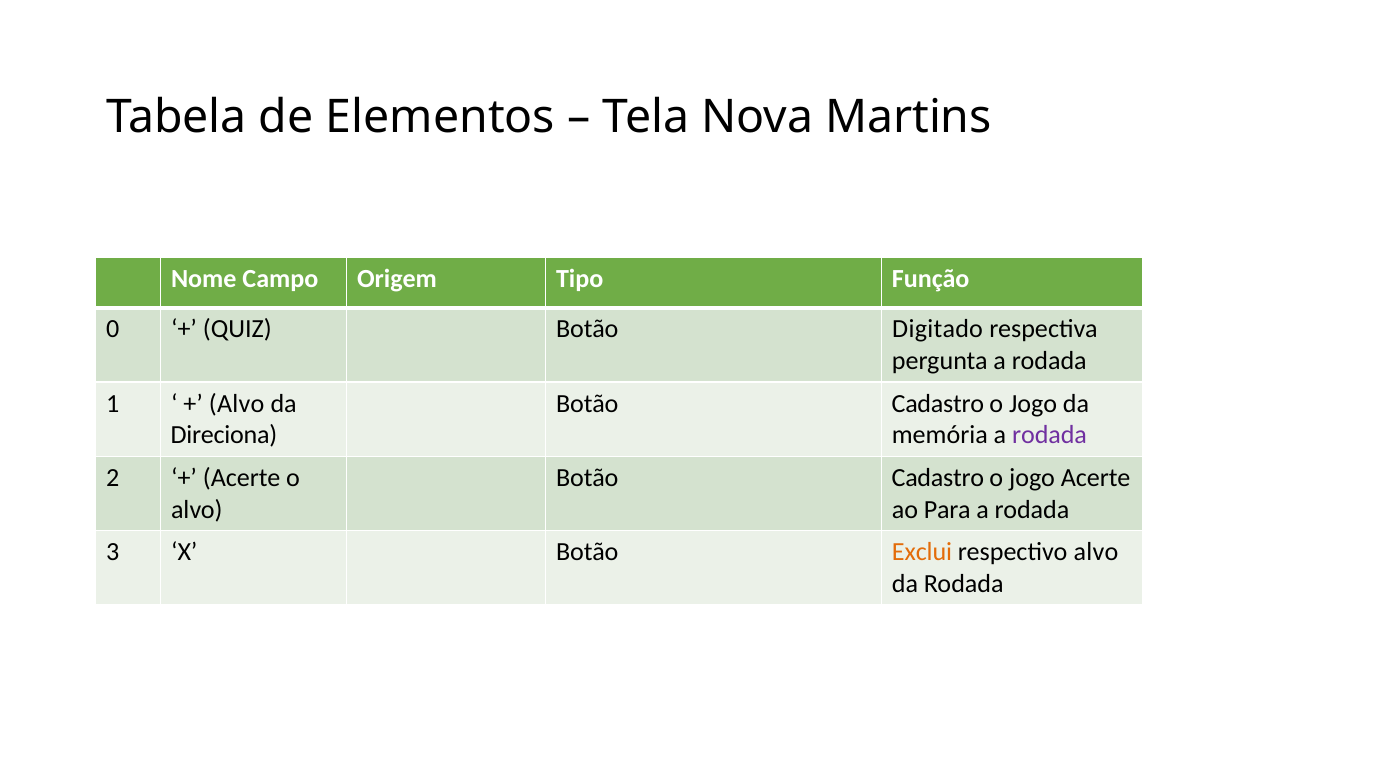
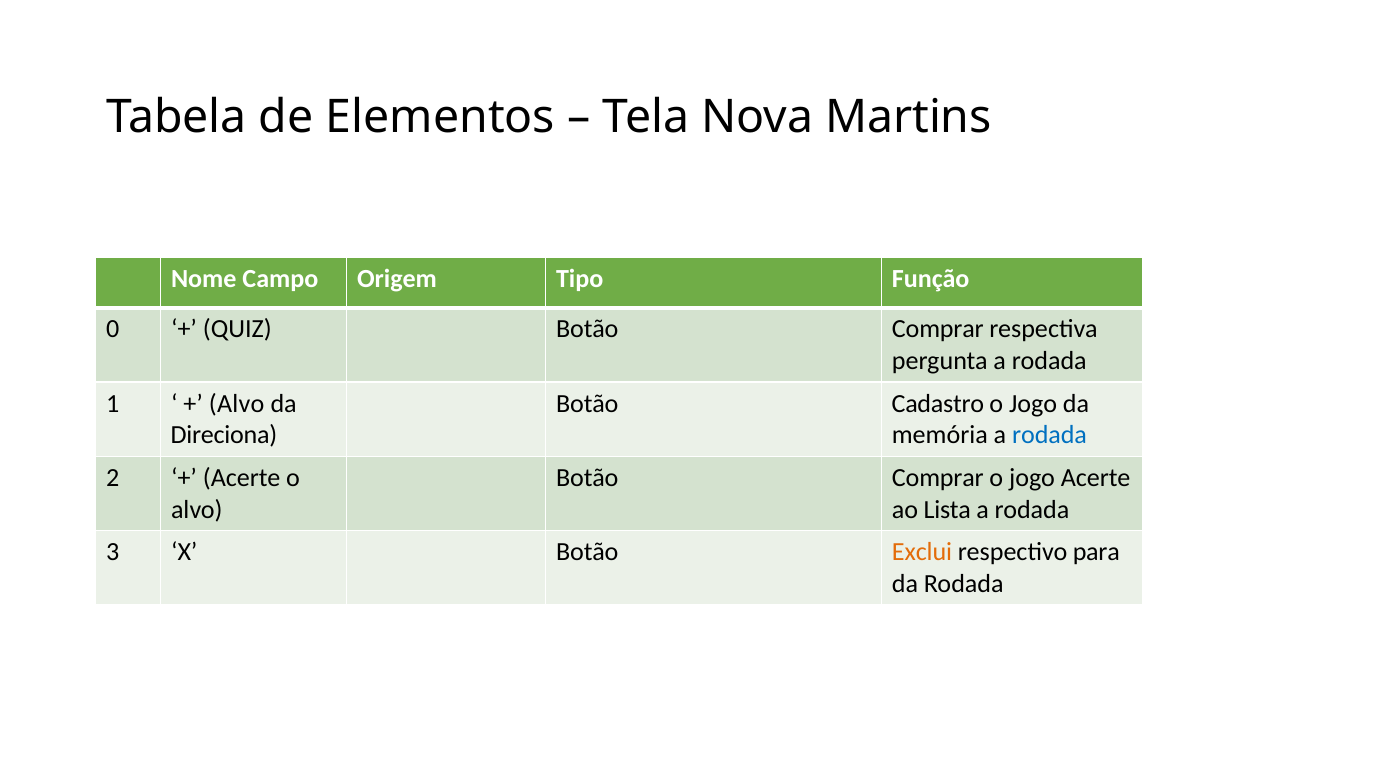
QUIZ Botão Digitado: Digitado -> Comprar (938, 329)
rodada colour: purple -> blue (1050, 435)
Cadastro: Cadastro -> Comprar (938, 478)
Para: Para -> Lista (947, 510)
respectivo alvo: alvo -> para (1096, 552)
